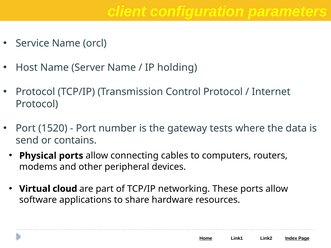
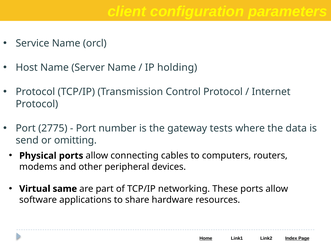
1520: 1520 -> 2775 (53, 128)
contains: contains -> omitting (75, 141)
cloud: cloud -> same (65, 189)
